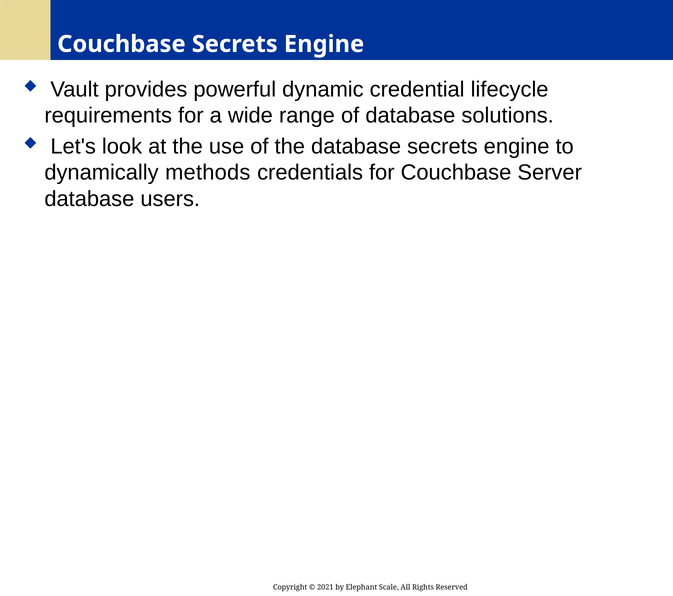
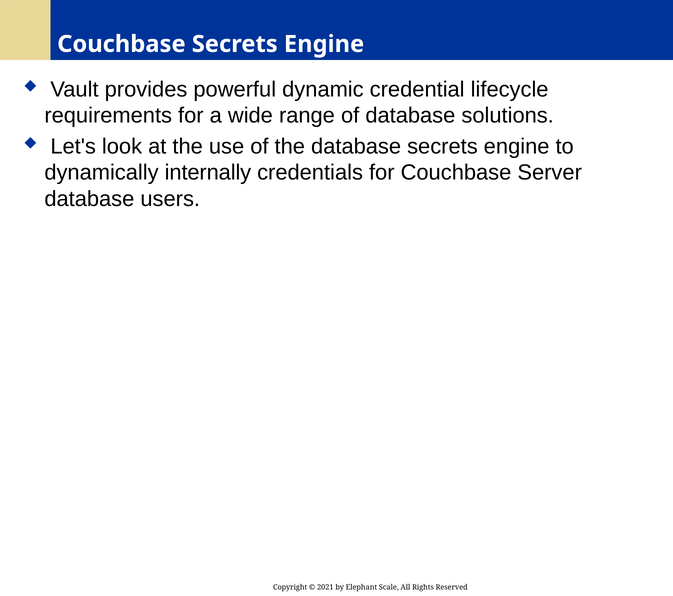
methods: methods -> internally (208, 173)
